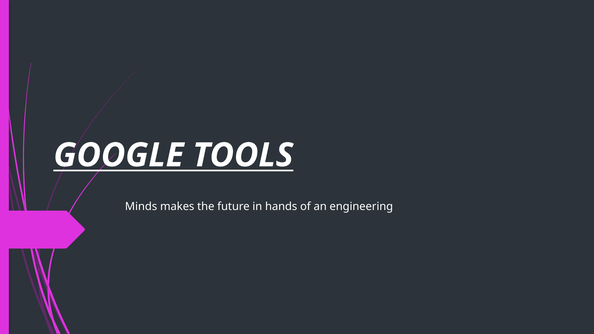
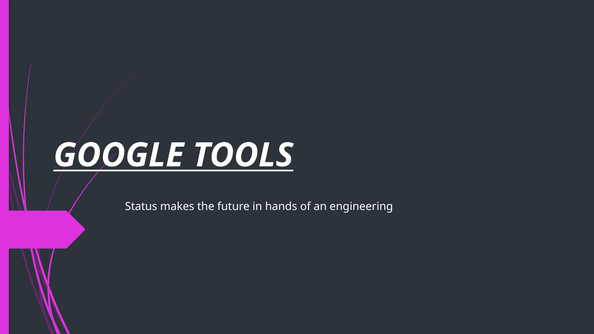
Minds: Minds -> Status (141, 207)
